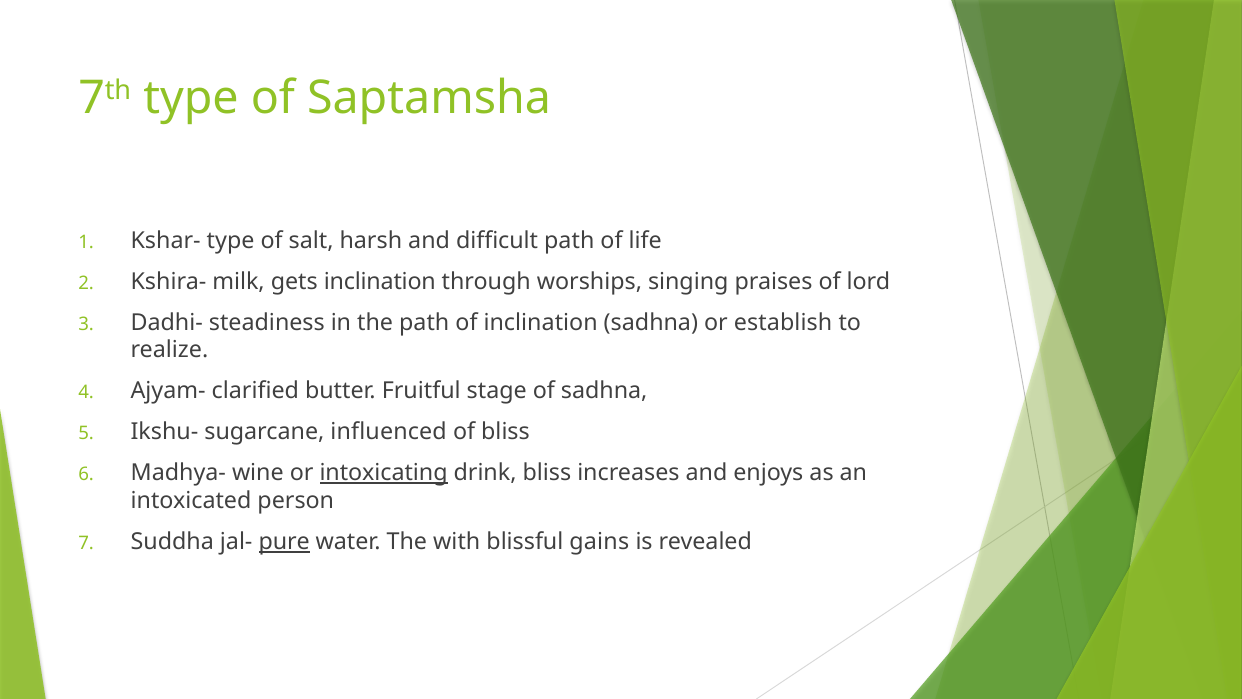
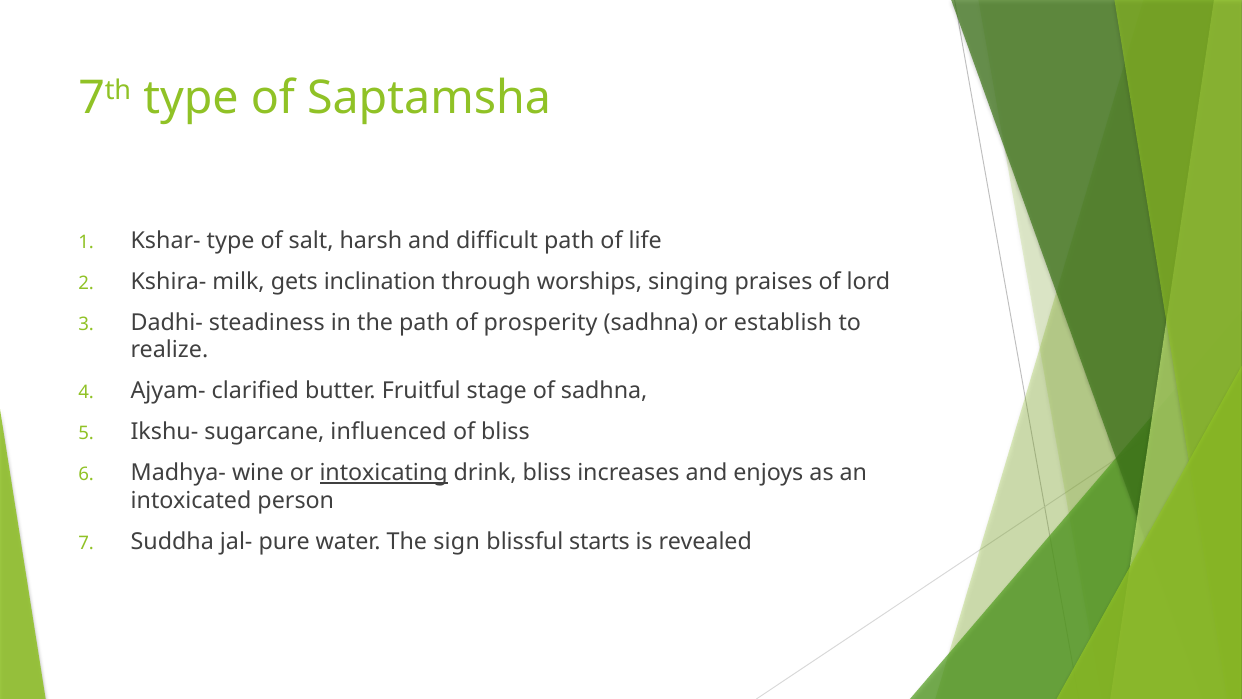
of inclination: inclination -> prosperity (541, 322)
pure underline: present -> none (284, 542)
with: with -> sign (457, 542)
gains: gains -> starts (600, 542)
